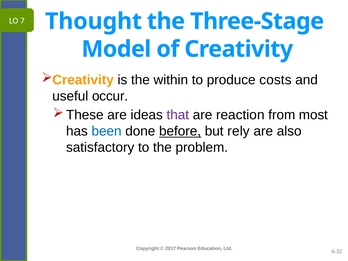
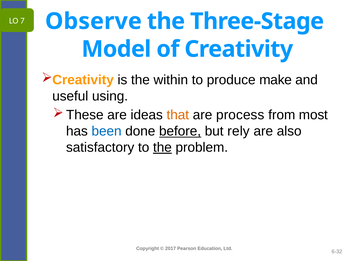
Thought: Thought -> Observe (93, 21)
costs: costs -> make (276, 80)
occur: occur -> using (110, 96)
that colour: purple -> orange (178, 115)
reaction: reaction -> process (240, 115)
the underline: none -> present (162, 147)
